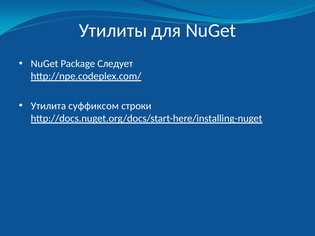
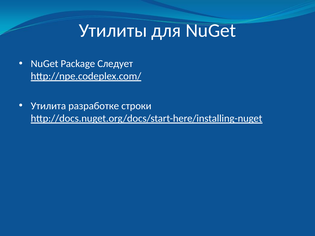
суффиксом: суффиксом -> разработке (94, 106)
